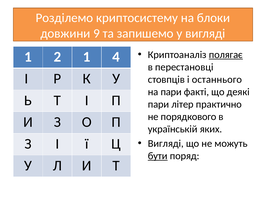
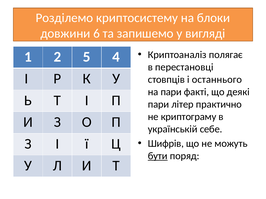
9: 9 -> 6 (97, 33)
полягає underline: present -> none (226, 55)
2 1: 1 -> 5 (87, 57)
порядкового: порядкового -> криптограму (189, 117)
яких: яких -> себе (211, 129)
Вигляді: Вигляді -> Шифрів (166, 144)
